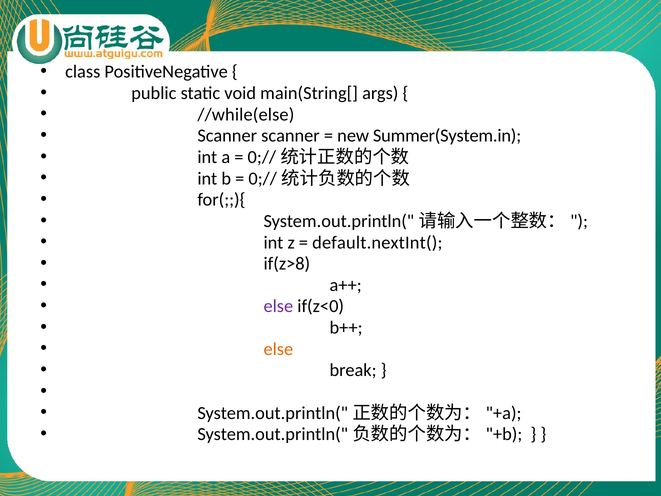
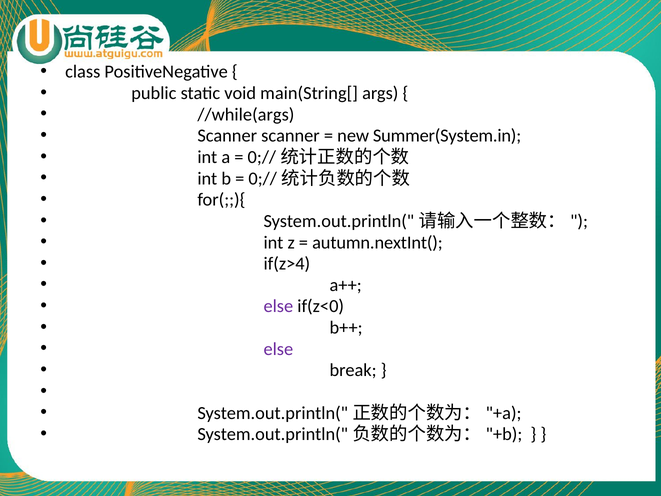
//while(else: //while(else -> //while(args (246, 114)
default.nextInt(: default.nextInt( -> autumn.nextInt( (377, 242)
if(z>8: if(z>8 -> if(z>4 (287, 264)
else colour: orange -> purple (278, 349)
